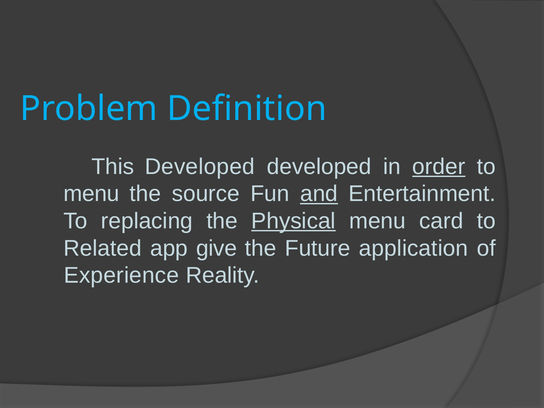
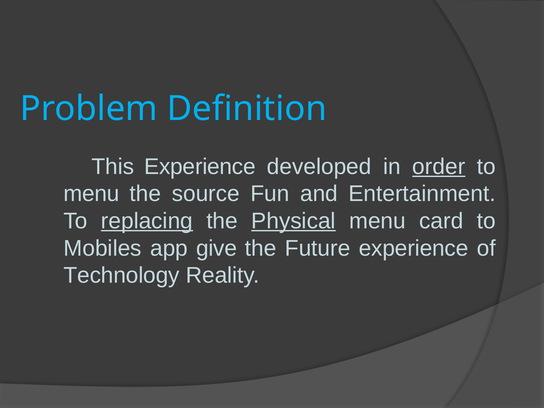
This Developed: Developed -> Experience (200, 167)
and underline: present -> none (319, 194)
replacing underline: none -> present (147, 221)
Related: Related -> Mobiles (103, 248)
Future application: application -> experience (414, 248)
Experience: Experience -> Technology (122, 275)
